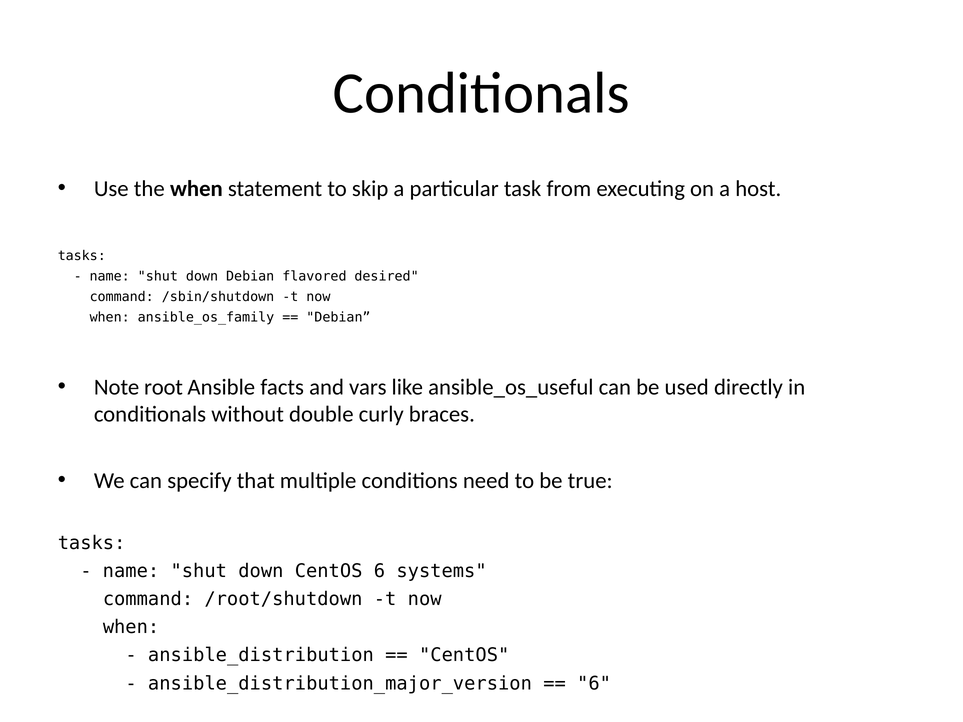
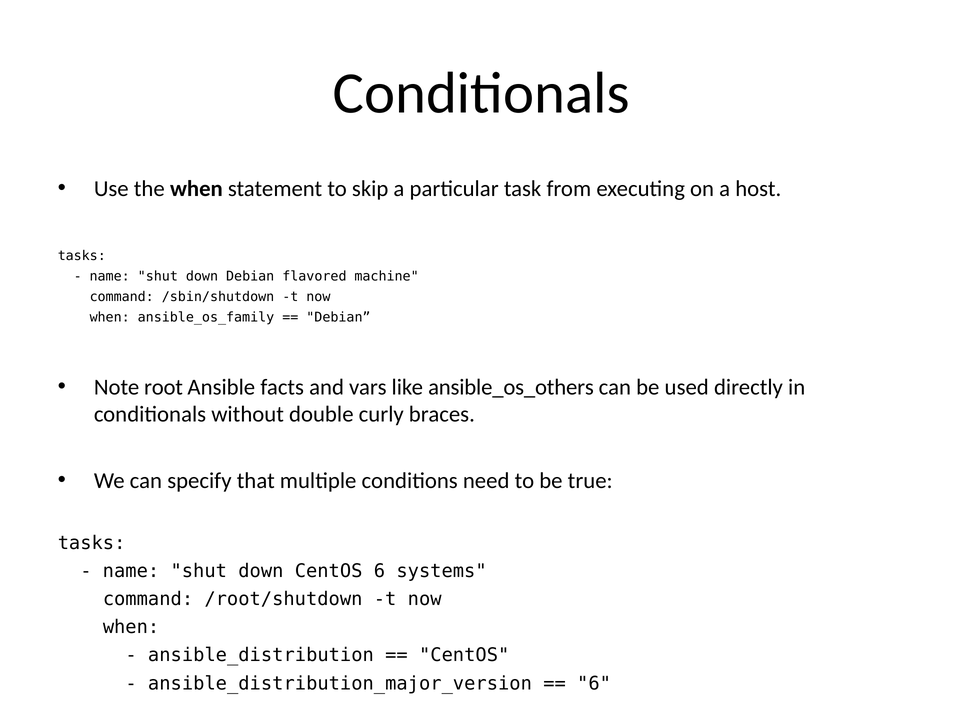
desired: desired -> machine (387, 277)
ansible_os_useful: ansible_os_useful -> ansible_os_others (511, 387)
